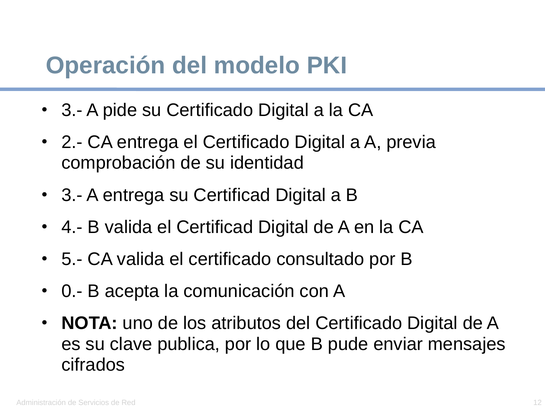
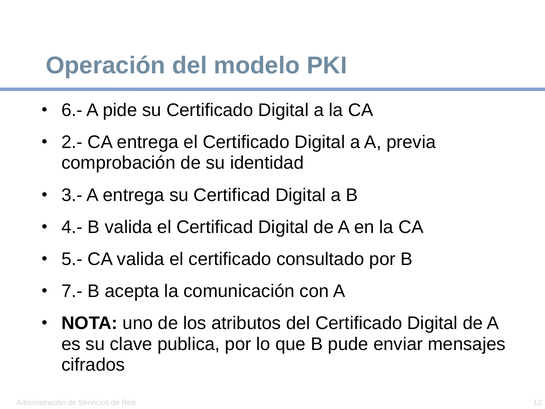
3.-: 3.- -> 6.- (72, 110)
0.-: 0.- -> 7.- (72, 291)
